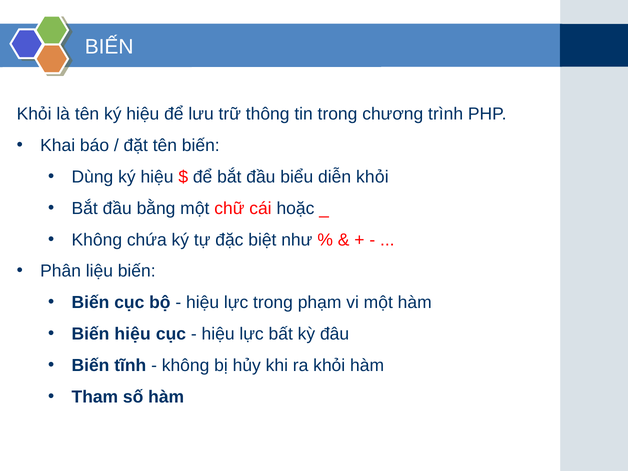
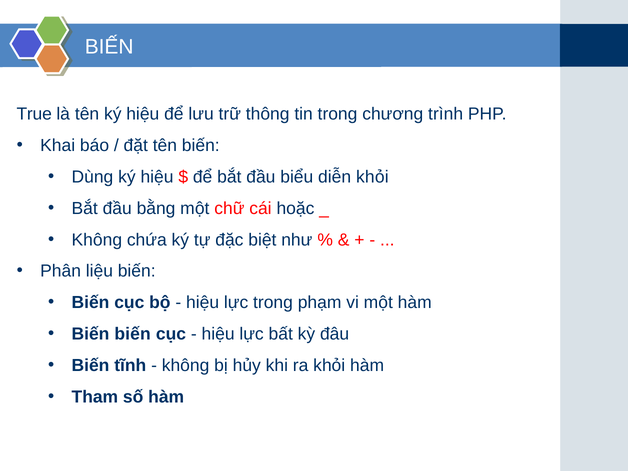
Khỏi: Khỏi -> True (34, 114)
Biến hiệu: hiệu -> biến (133, 334)
